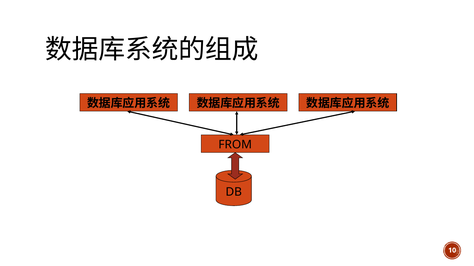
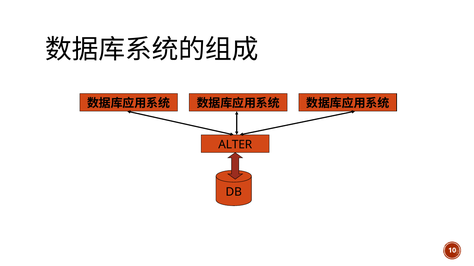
FROM: FROM -> ALTER (235, 145)
